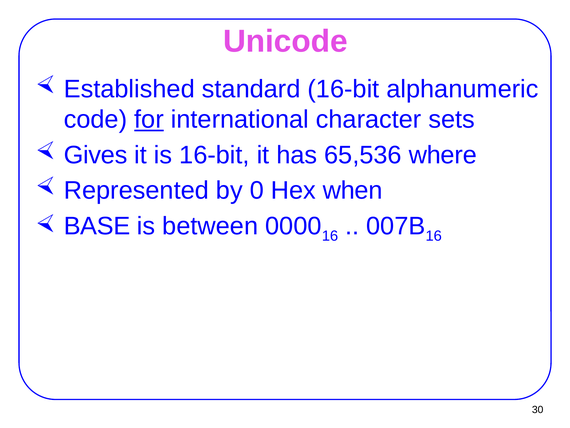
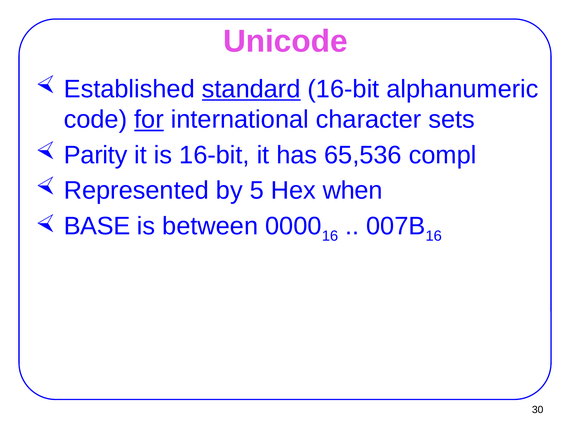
standard underline: none -> present (251, 89)
Gives: Gives -> Parity (96, 155)
where: where -> compl (443, 155)
0: 0 -> 5 (257, 190)
